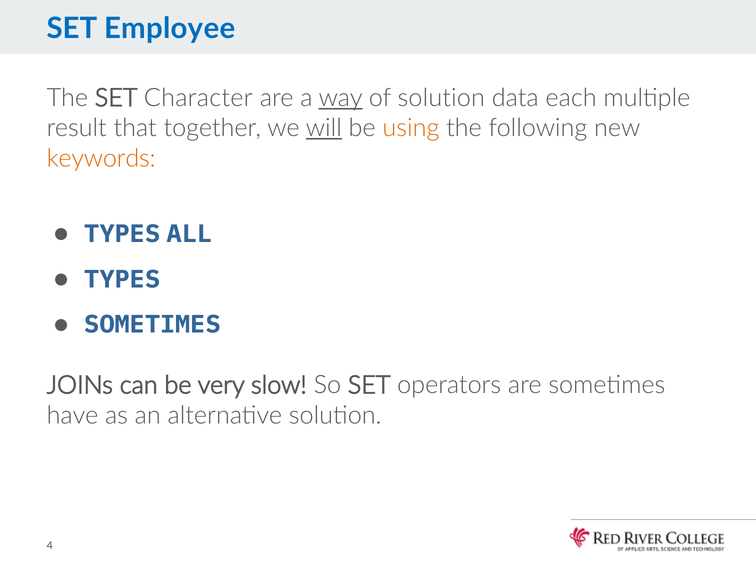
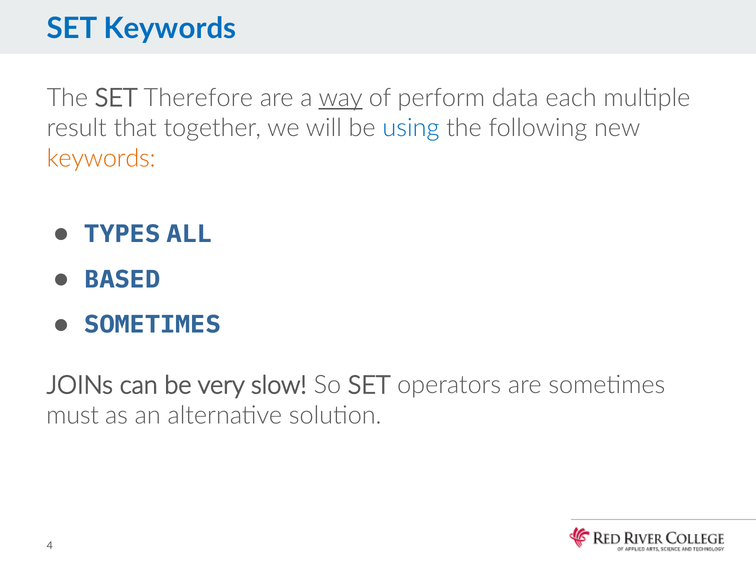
SET Employee: Employee -> Keywords (170, 29)
Character: Character -> Therefore (198, 98)
of solution: solution -> perform (441, 98)
will underline: present -> none (324, 128)
using colour: orange -> blue (411, 128)
TYPES: TYPES -> BASED (122, 279)
have: have -> must (73, 415)
